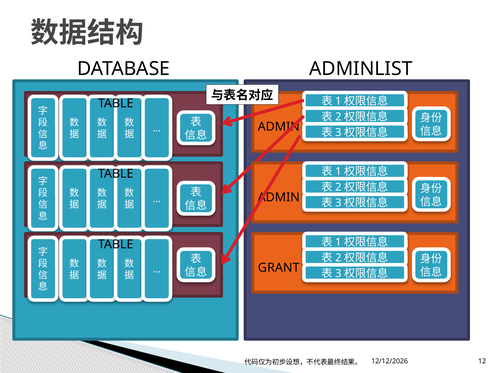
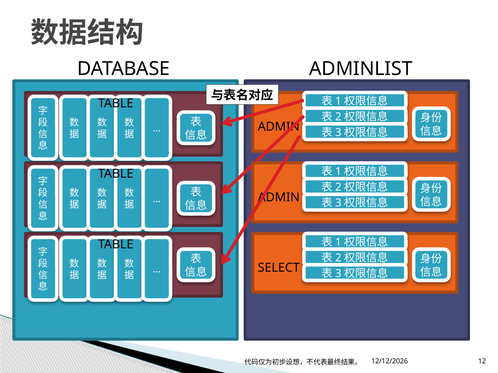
GRANT: GRANT -> SELECT (279, 268)
